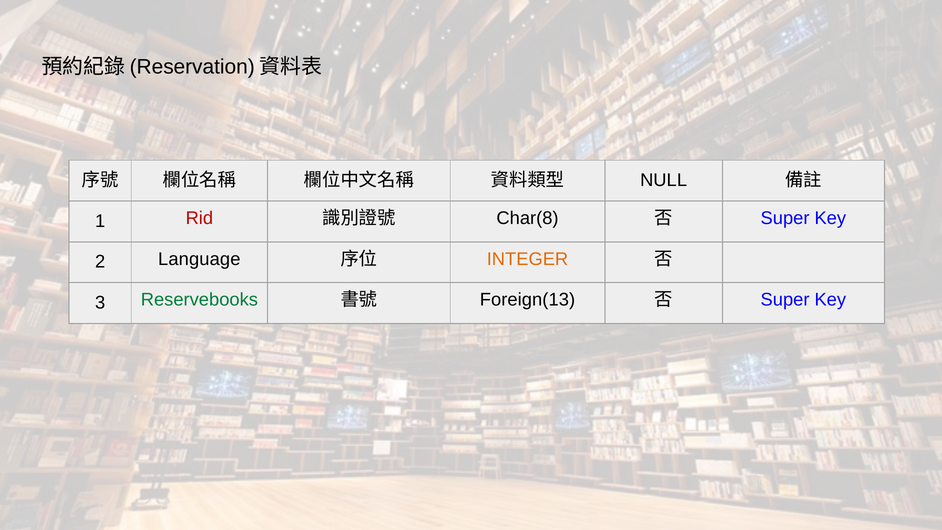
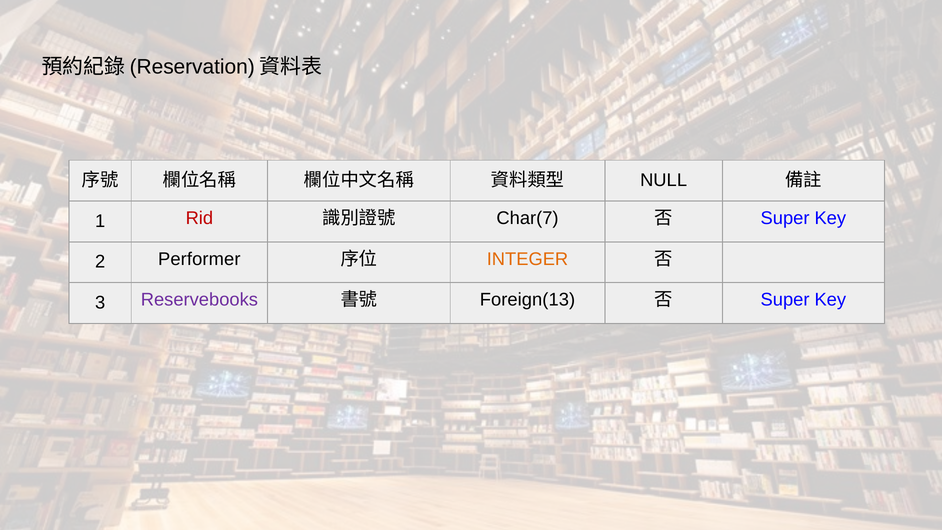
Char(8: Char(8 -> Char(7 (528, 218)
Language: Language -> Performer (199, 259)
Reservebooks colour: green -> purple (199, 300)
